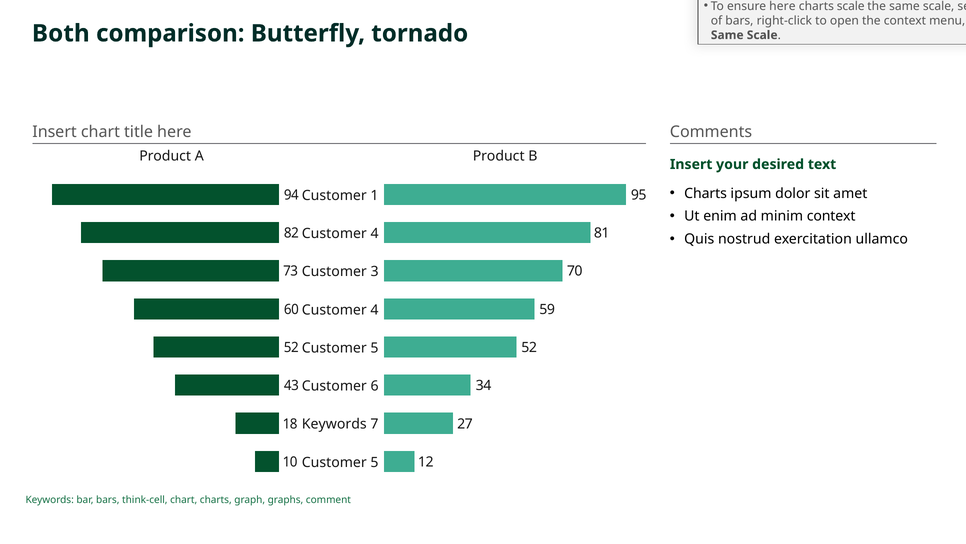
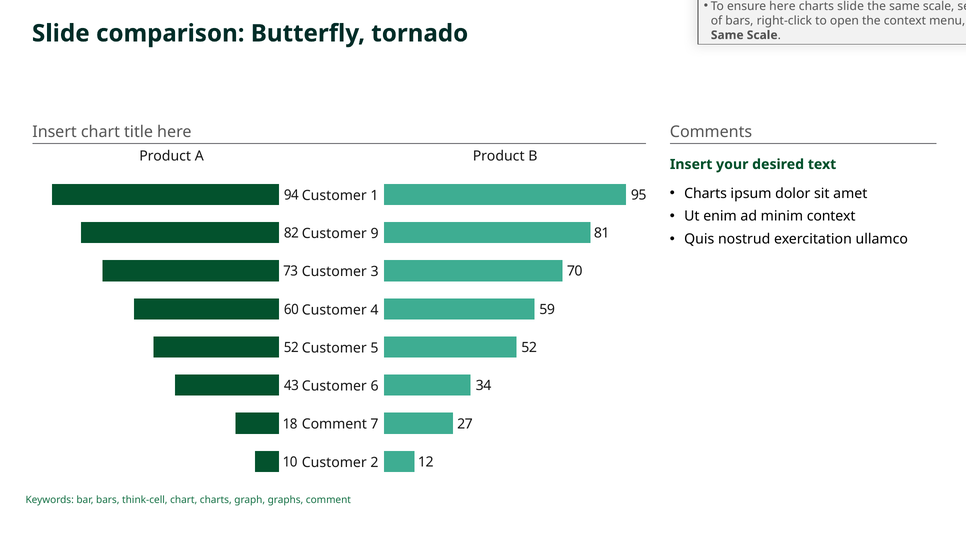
charts scale: scale -> slide (851, 6)
Both: Both -> Slide (61, 33)
4: 4 -> 9 (375, 233)
Keywords: Keywords -> Comment (334, 424)
5: 5 -> 2 (375, 462)
